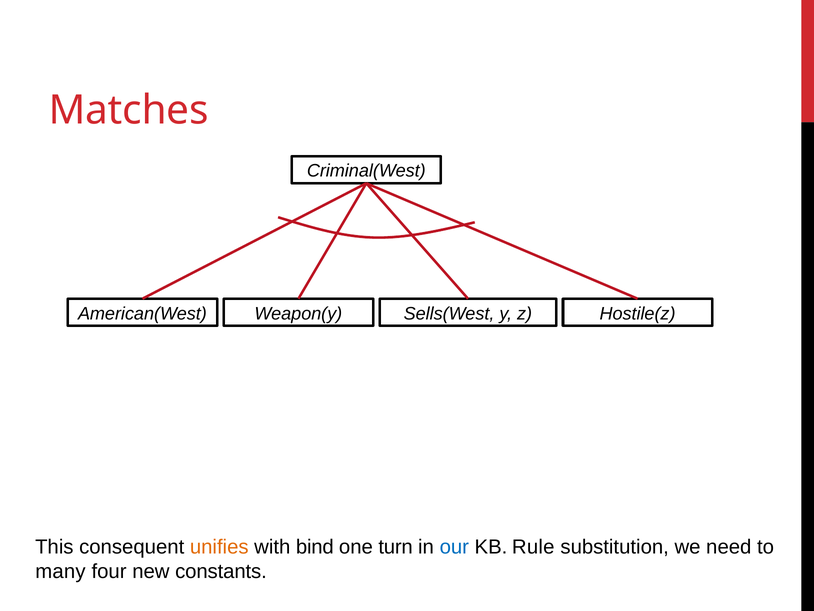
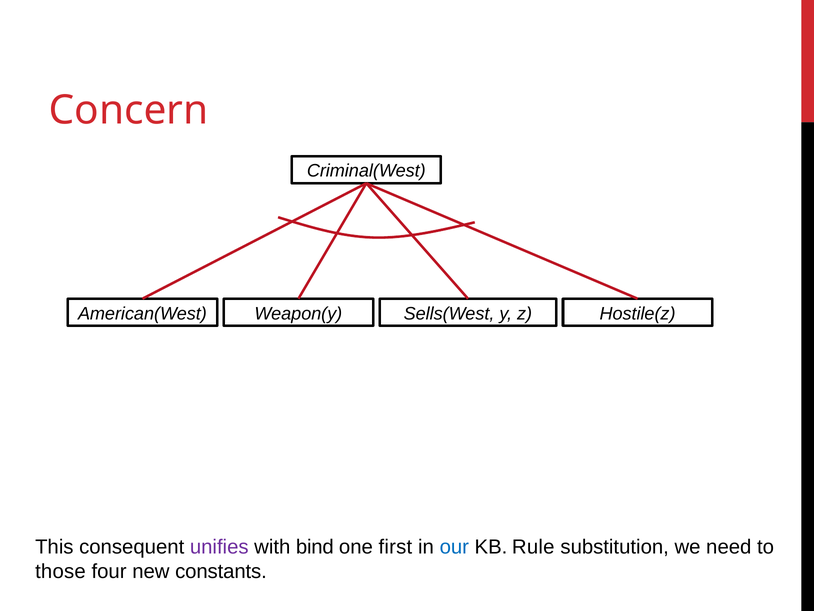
Matches: Matches -> Concern (129, 110)
unifies colour: orange -> purple (219, 547)
turn: turn -> first (395, 547)
many: many -> those (60, 571)
